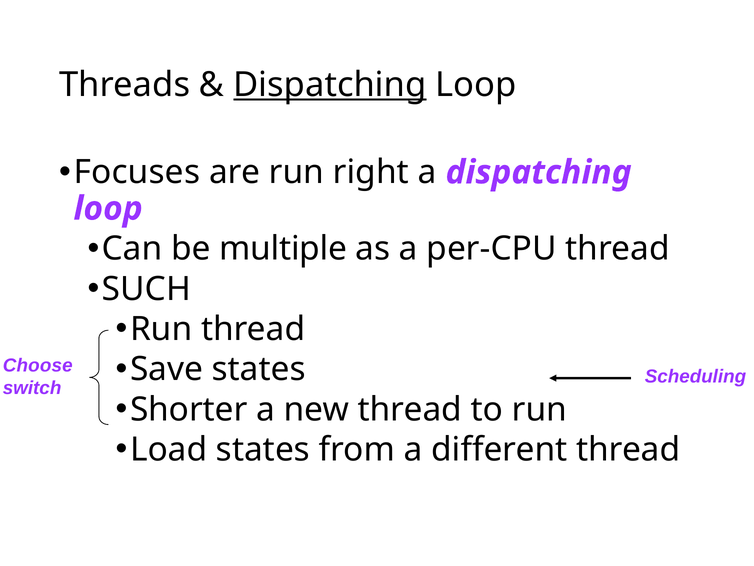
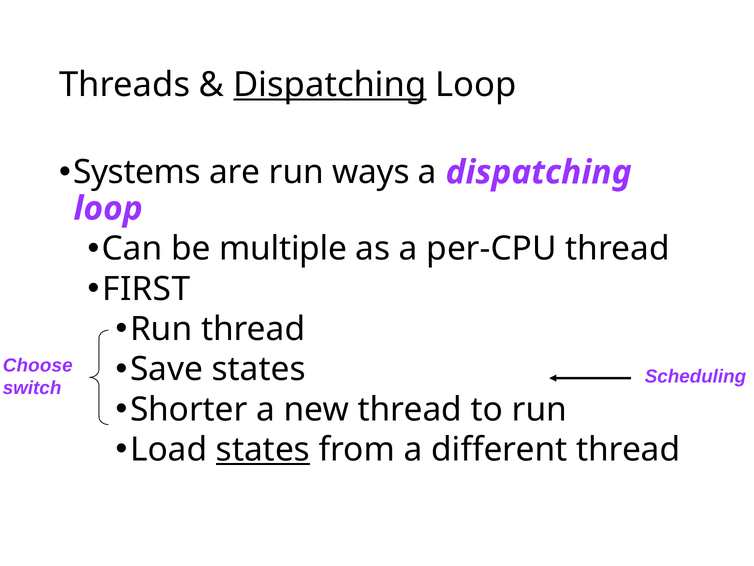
Focuses: Focuses -> Systems (137, 172)
right: right -> ways (371, 172)
SUCH: SUCH -> FIRST (146, 289)
states underline: none -> present (263, 449)
